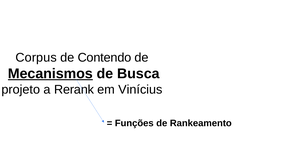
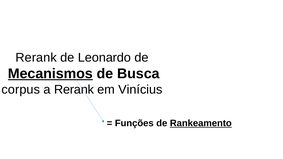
Corpus: Corpus -> Rerank (36, 58)
Contendo: Contendo -> Leonardo (104, 58)
projeto: projeto -> corpus (21, 90)
Rankeamento underline: none -> present (201, 123)
